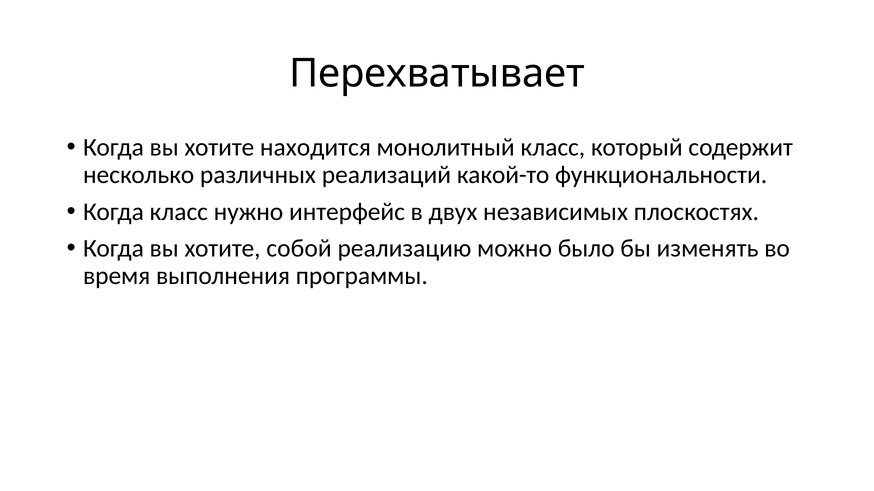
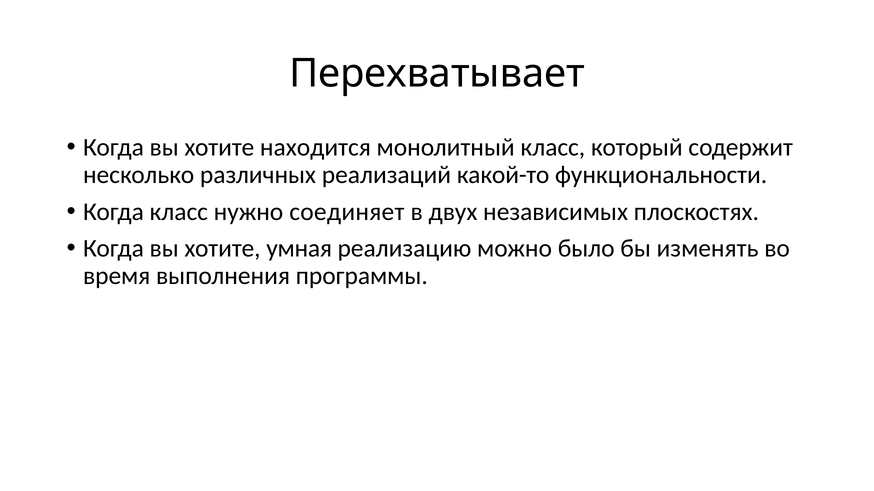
интерфейс: интерфейс -> соединяет (347, 212)
собой: собой -> умная (299, 249)
